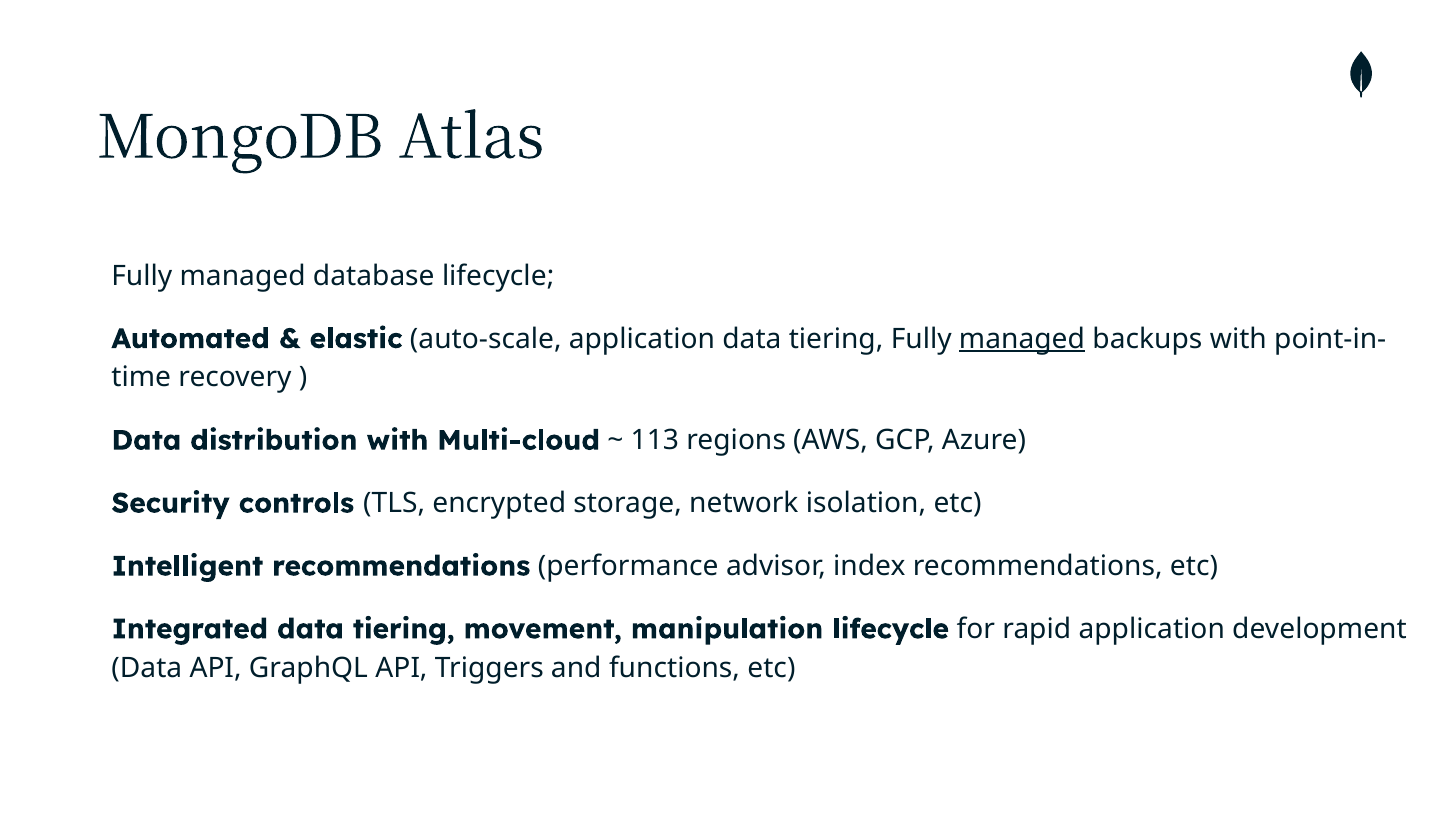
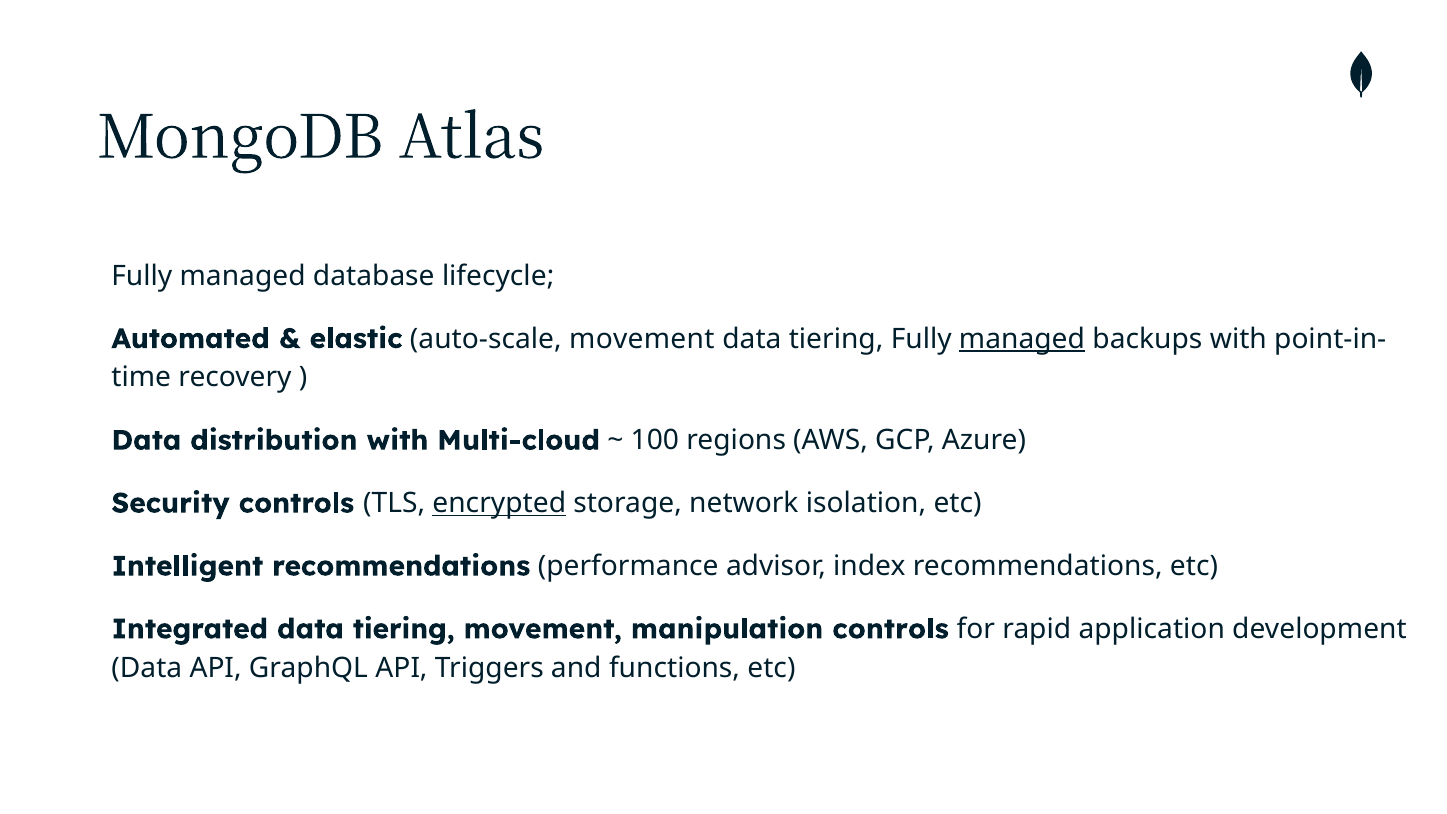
auto-scale application: application -> movement (642, 339)
113: 113 -> 100 (655, 440)
encrypted underline: none -> present (499, 503)
manipulation lifecycle: lifecycle -> controls (891, 629)
